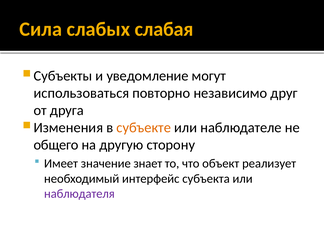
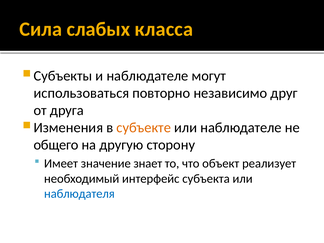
слабая: слабая -> класса (164, 29)
и уведомление: уведомление -> наблюдателе (147, 76)
наблюдателя colour: purple -> blue (79, 194)
